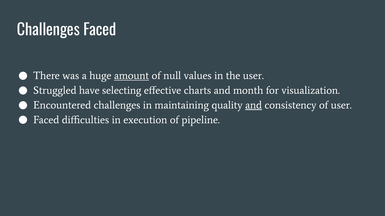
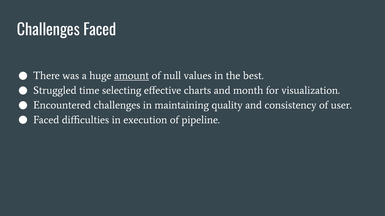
the user: user -> best (253, 76)
have: have -> time (89, 91)
and underline: present -> none (254, 105)
